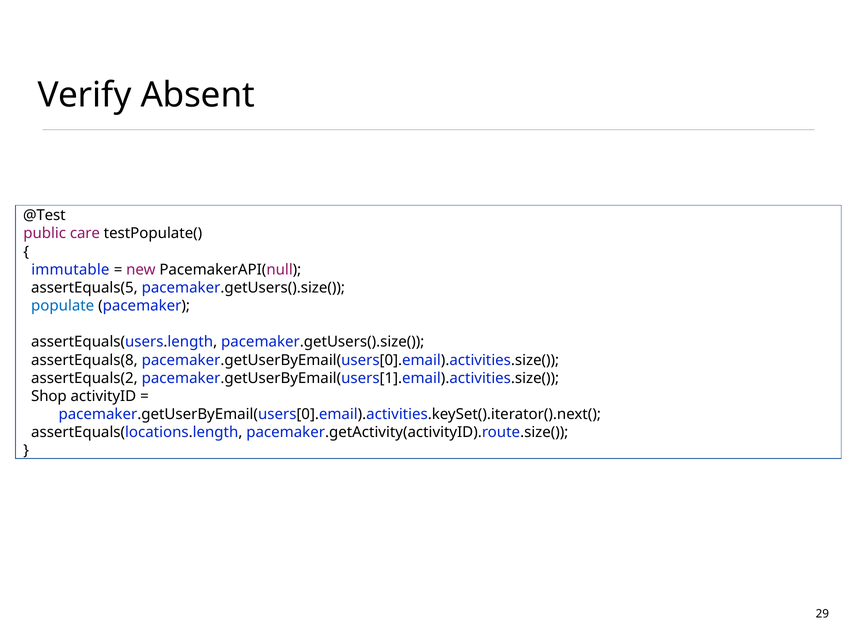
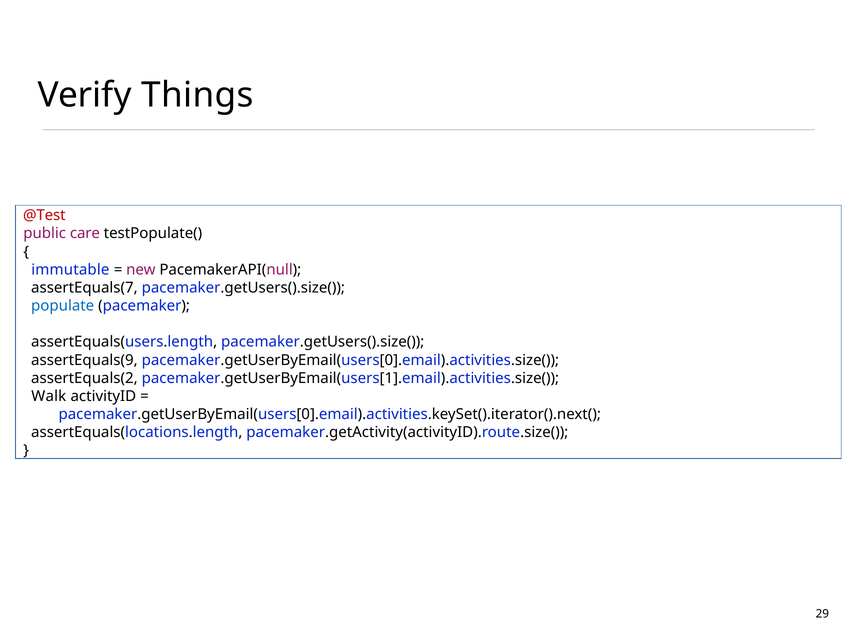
Absent: Absent -> Things (197, 95)
@Test colour: black -> red (44, 215)
assertEquals(5: assertEquals(5 -> assertEquals(7 (84, 288)
assertEquals(8: assertEquals(8 -> assertEquals(9 (84, 360)
Shop: Shop -> Walk (49, 396)
